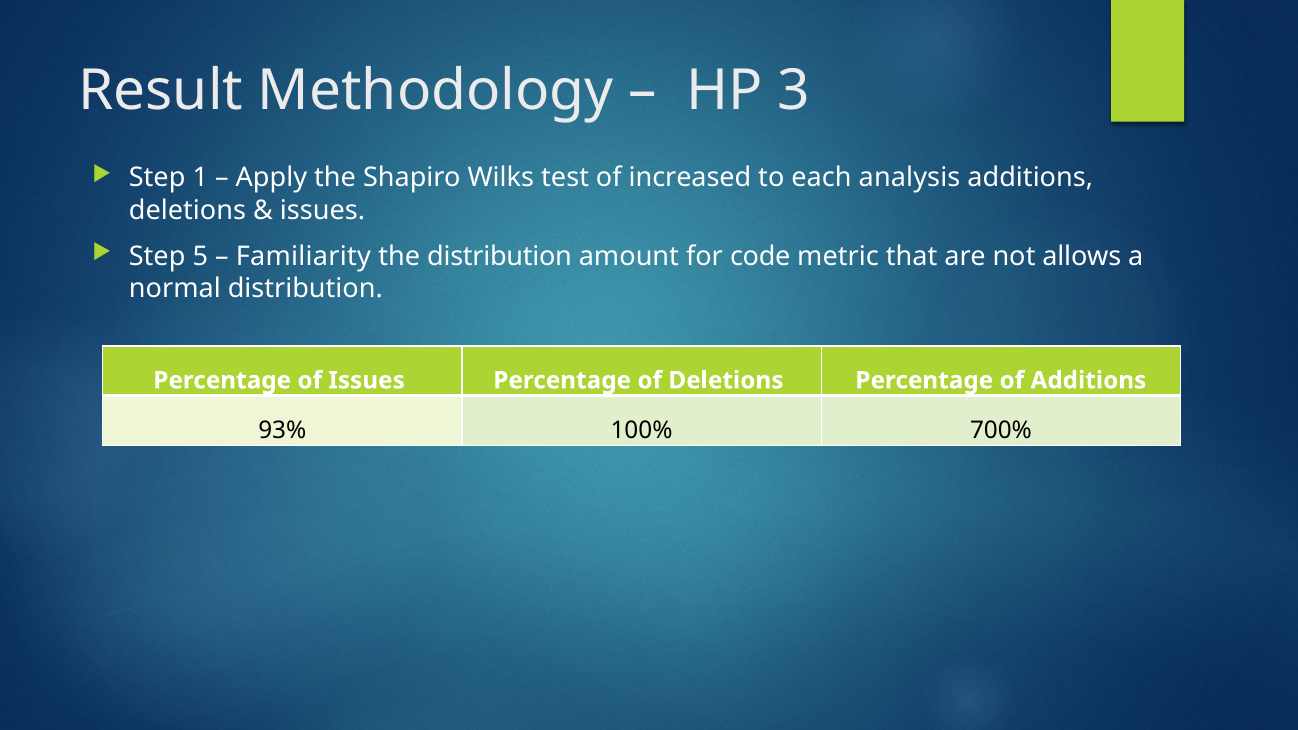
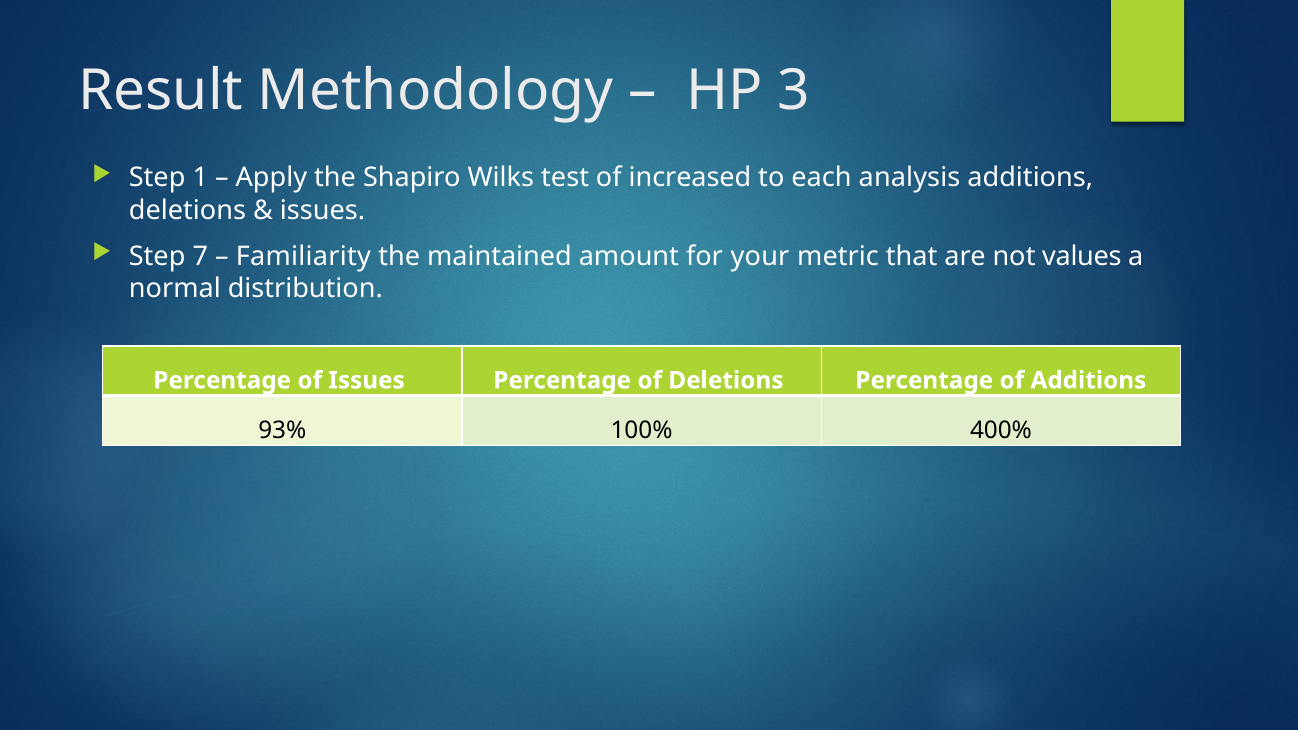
5: 5 -> 7 (200, 256)
the distribution: distribution -> maintained (499, 256)
code: code -> your (760, 256)
allows: allows -> values (1082, 256)
700%: 700% -> 400% (1001, 430)
